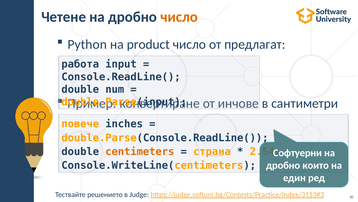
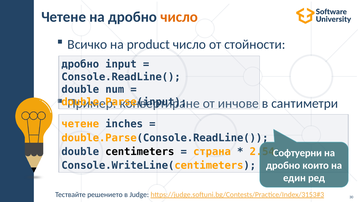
Python: Python -> Всичко (87, 44)
предлагат: предлагат -> стойности (255, 44)
работа: работа -> дробно (80, 64)
повече: повече -> четене (80, 124)
centimeters colour: orange -> black (140, 151)
